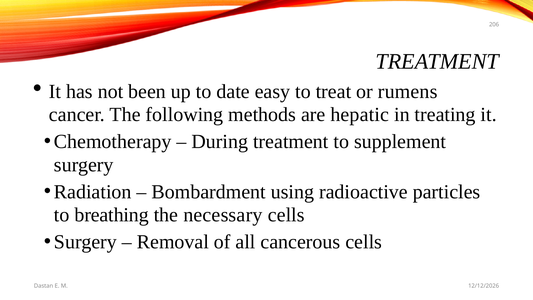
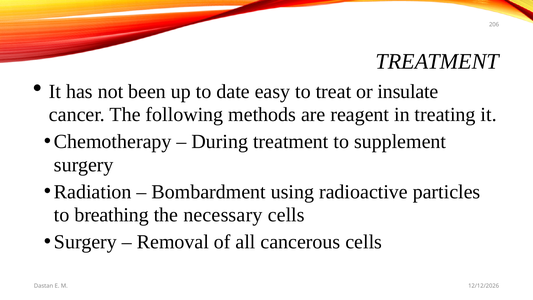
rumens: rumens -> insulate (408, 91)
hepatic: hepatic -> reagent (360, 115)
